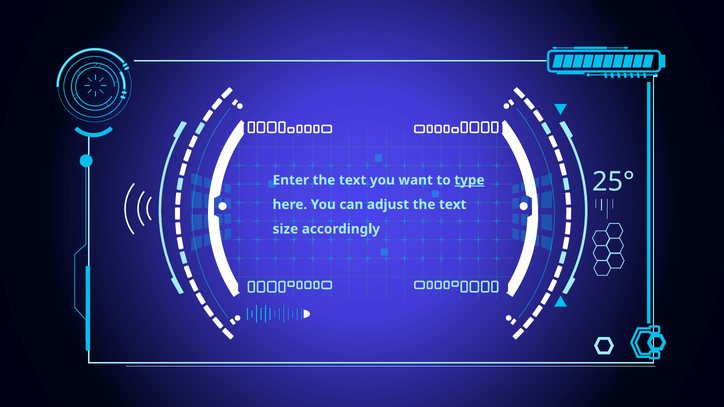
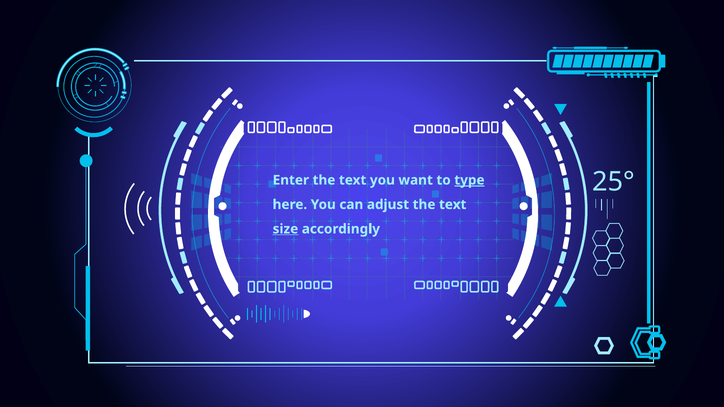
size underline: none -> present (285, 229)
